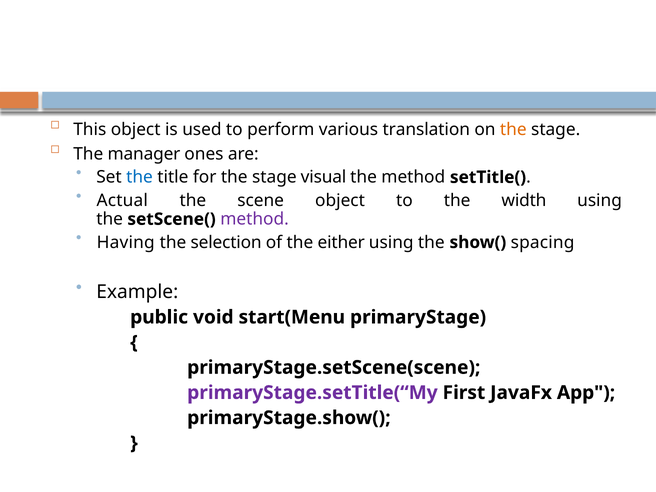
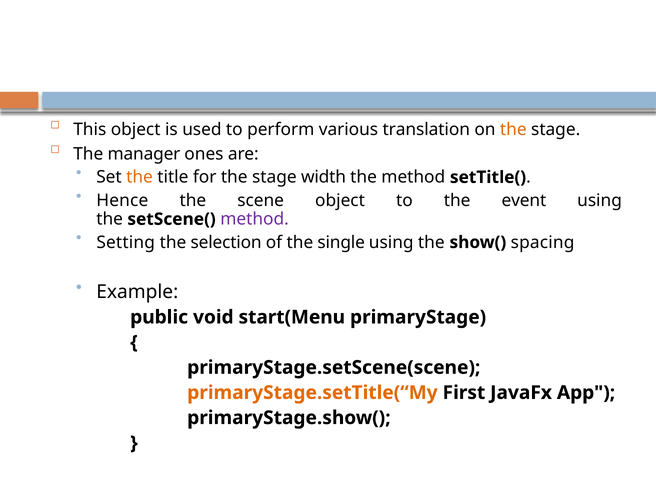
the colour: blue -> orange (140, 177)
visual: visual -> width (324, 177)
Actual: Actual -> Hence (122, 200)
width: width -> event (524, 200)
Having: Having -> Setting (126, 242)
either: either -> single (341, 242)
primaryStage.setTitle(“My colour: purple -> orange (312, 393)
